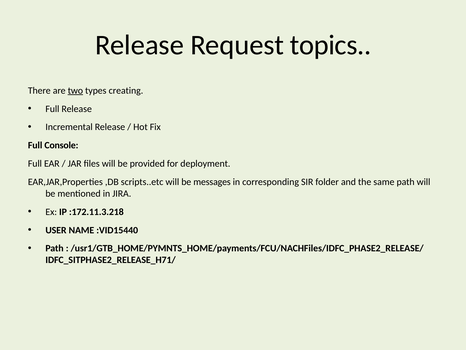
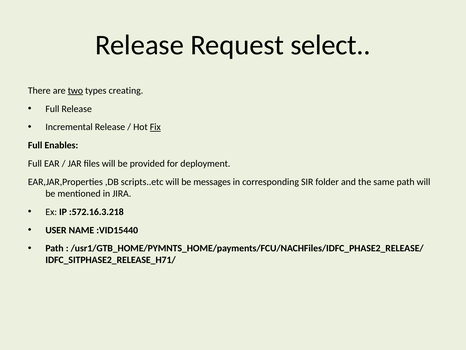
topics: topics -> select (330, 45)
Fix underline: none -> present (155, 127)
Console: Console -> Enables (61, 145)
:172.11.3.218: :172.11.3.218 -> :572.16.3.218 (96, 212)
